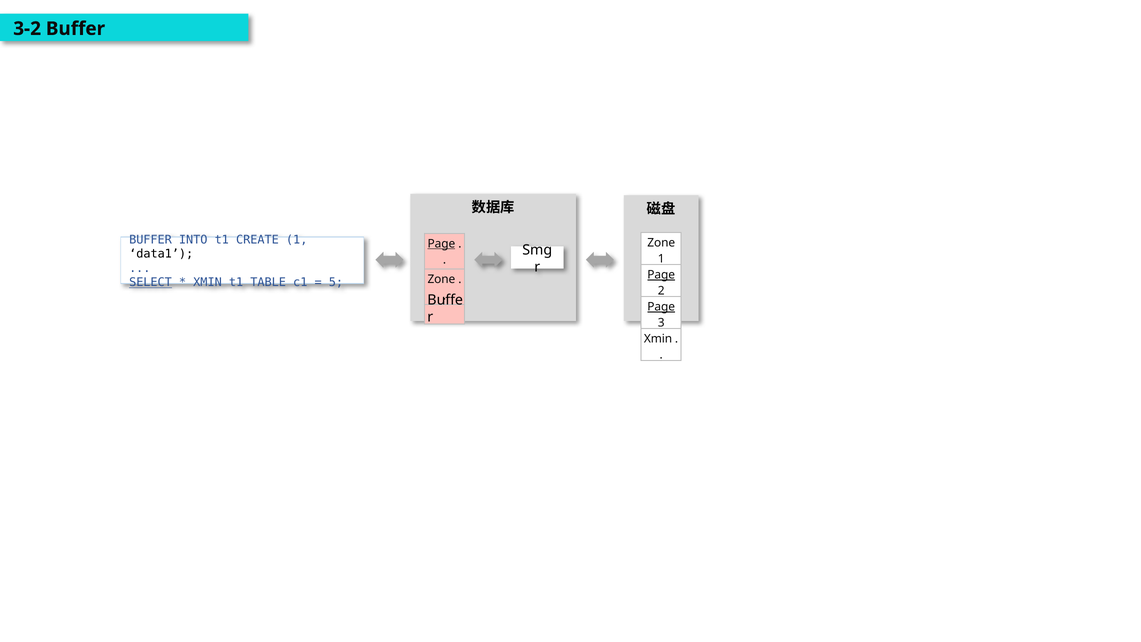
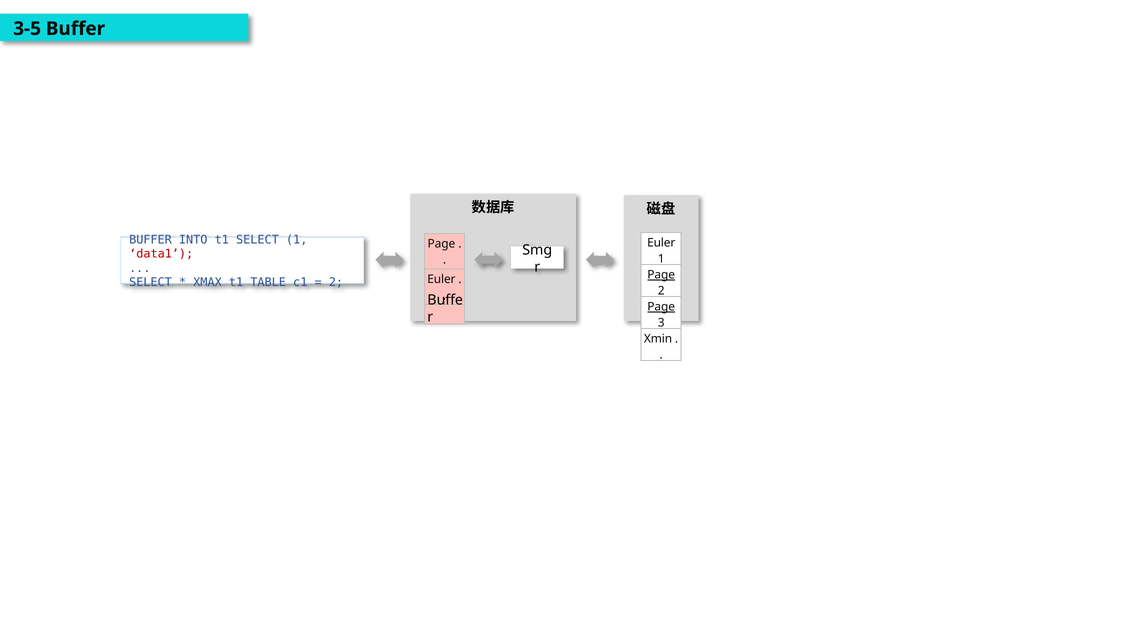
3-2: 3-2 -> 3-5 (27, 29)
t1 CREATE: CREATE -> SELECT (257, 240)
Zone: Zone -> Euler (661, 243)
Page underline: present -> none (441, 244)
data1 colour: black -> red (161, 254)
Zone: Zone -> Euler (441, 279)
SELECT underline: present -> none (151, 282)
XMIN: XMIN -> XMAX (208, 282)
5: 5 -> 2 (336, 282)
